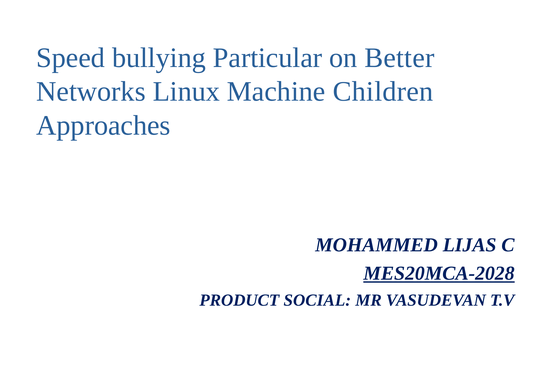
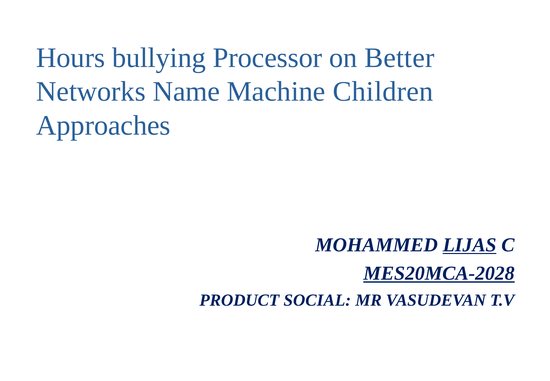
Speed: Speed -> Hours (71, 58)
Particular: Particular -> Processor (268, 58)
Linux: Linux -> Name (186, 92)
LIJAS underline: none -> present (470, 245)
